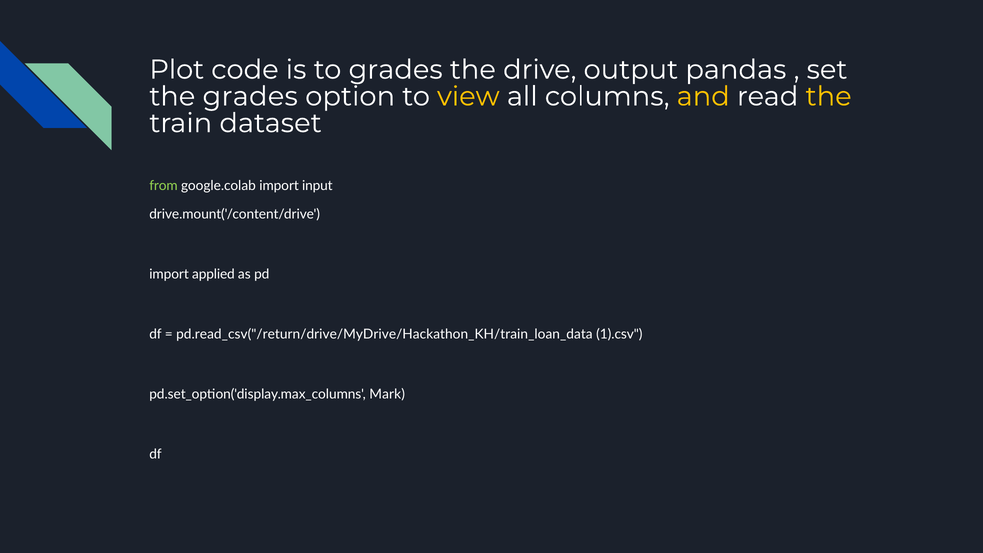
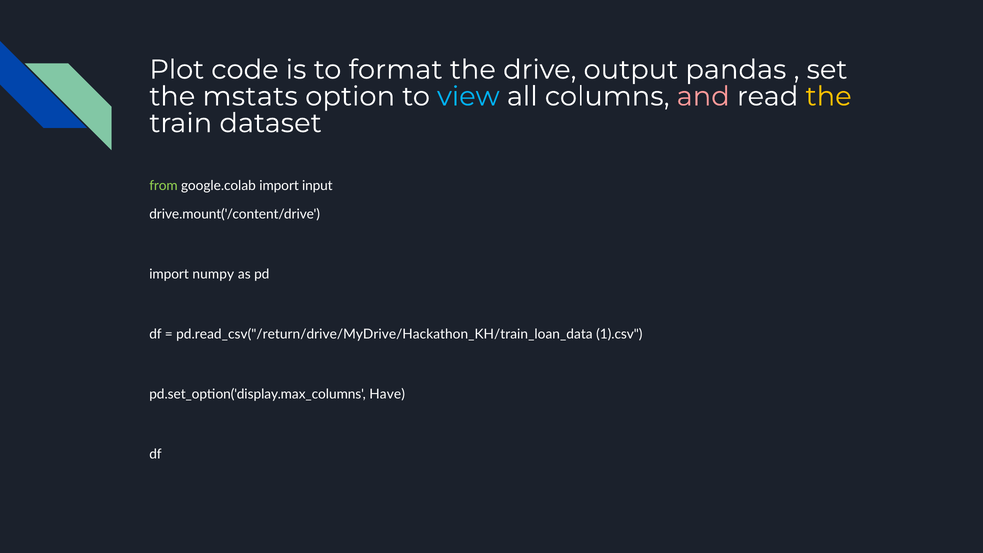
to grades: grades -> format (396, 70)
the grades: grades -> mstats (250, 96)
view colour: yellow -> light blue (468, 96)
and colour: yellow -> pink (703, 96)
applied: applied -> numpy (213, 274)
Mark: Mark -> Have (387, 394)
